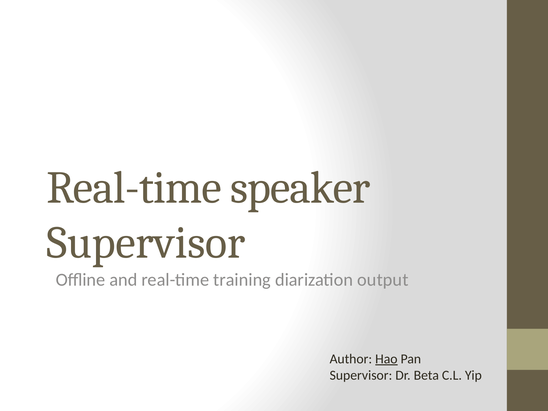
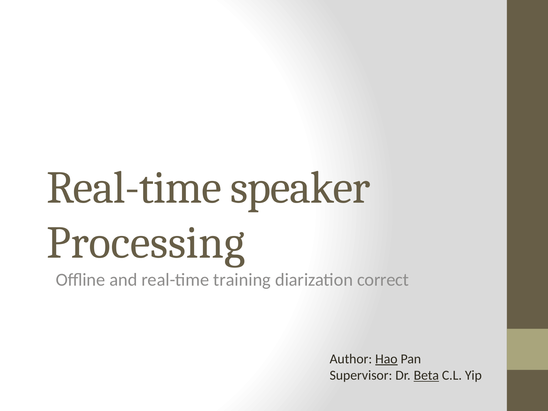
Supervisor: Supervisor -> Processing (146, 243)
output: output -> correct (383, 280)
Beta underline: none -> present (426, 375)
